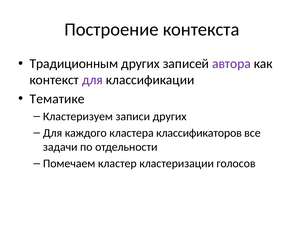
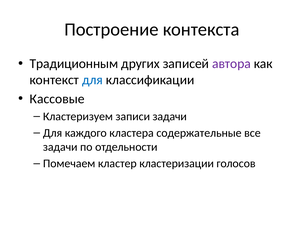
для colour: purple -> blue (92, 80)
Тематике: Тематике -> Кассовые (57, 99)
записи других: других -> задачи (170, 116)
классификаторов: классификаторов -> содержательные (199, 133)
